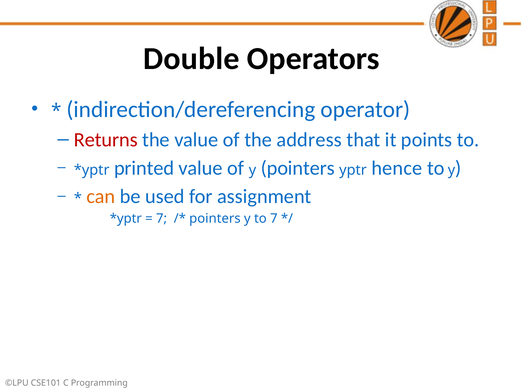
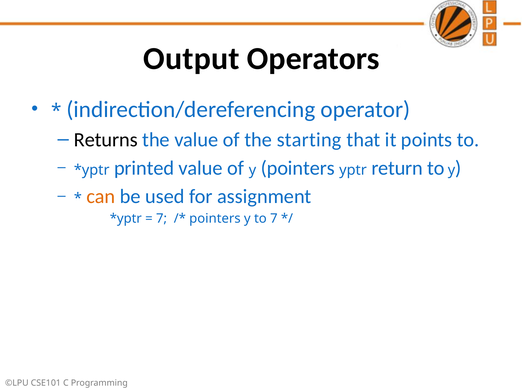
Double: Double -> Output (191, 59)
Returns colour: red -> black (106, 140)
address: address -> starting (309, 140)
hence: hence -> return (397, 168)
